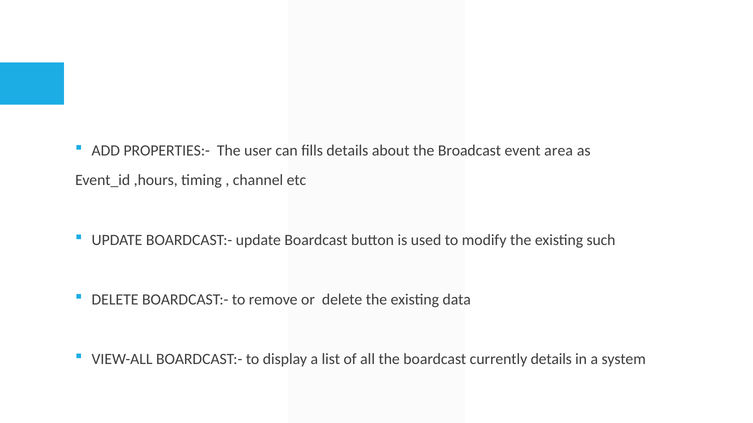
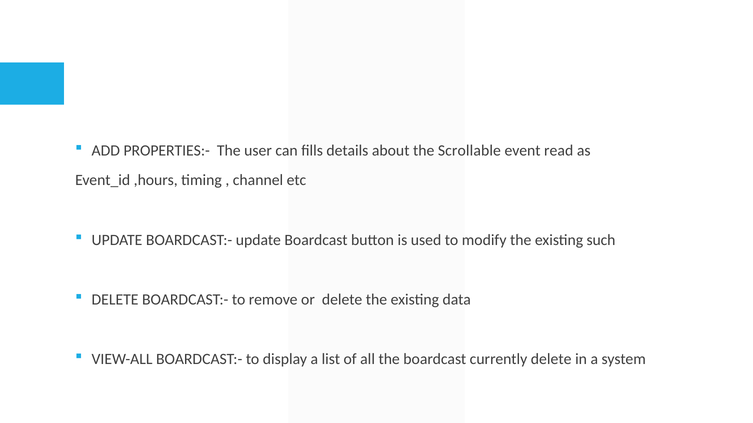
Broadcast: Broadcast -> Scrollable (469, 151)
area: area -> read (559, 151)
currently details: details -> delete (551, 360)
